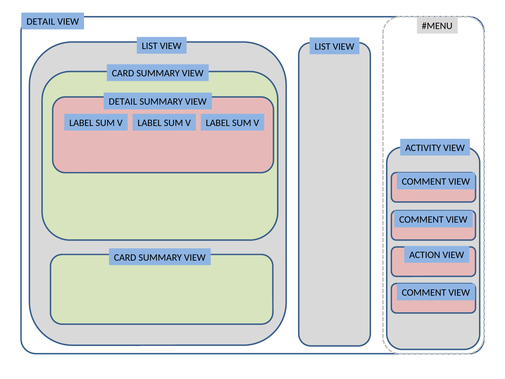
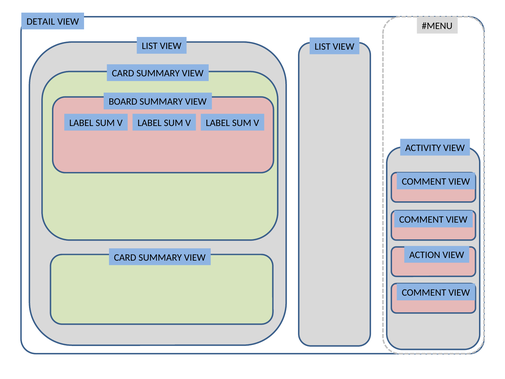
DETAIL: DETAIL -> BOARD (123, 102)
